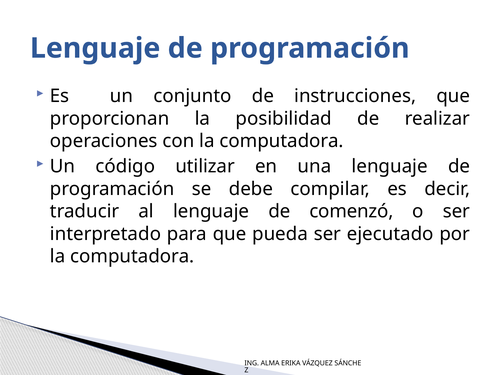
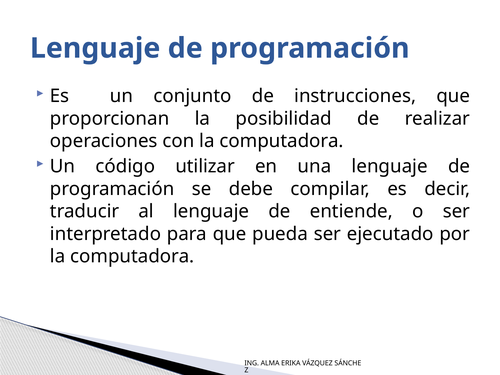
comenzó: comenzó -> entiende (351, 211)
